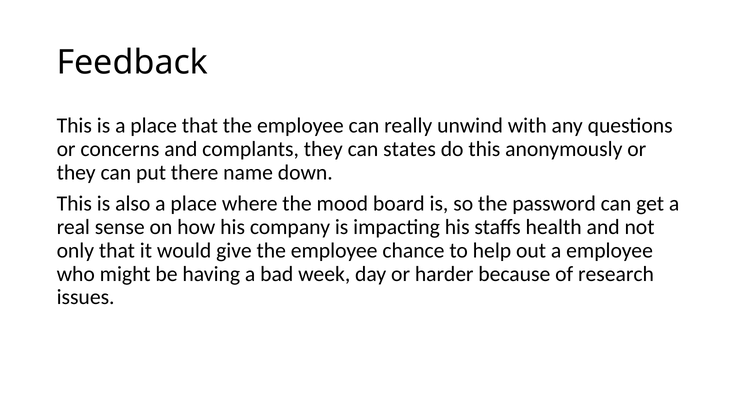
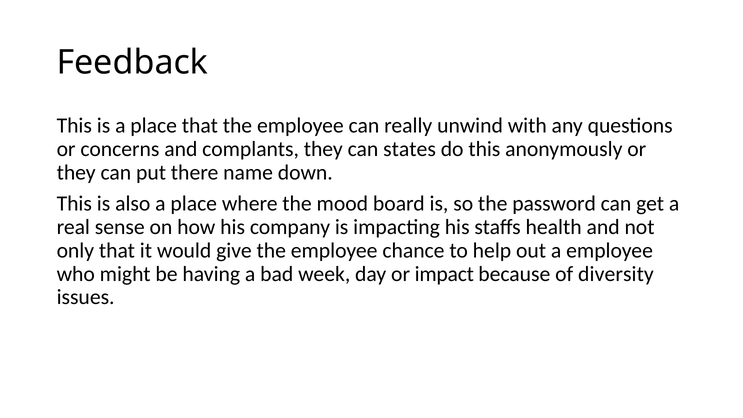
harder: harder -> impact (444, 274)
research: research -> diversity (616, 274)
